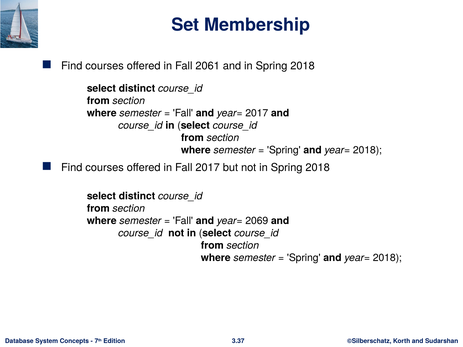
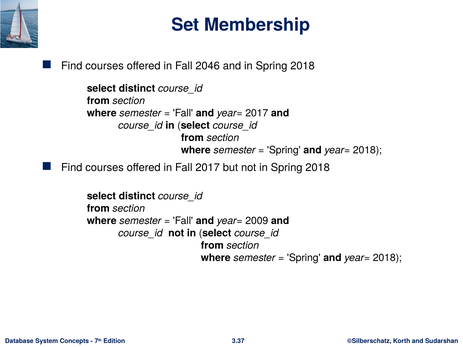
2061: 2061 -> 2046 (208, 66)
2069: 2069 -> 2009 (257, 221)
